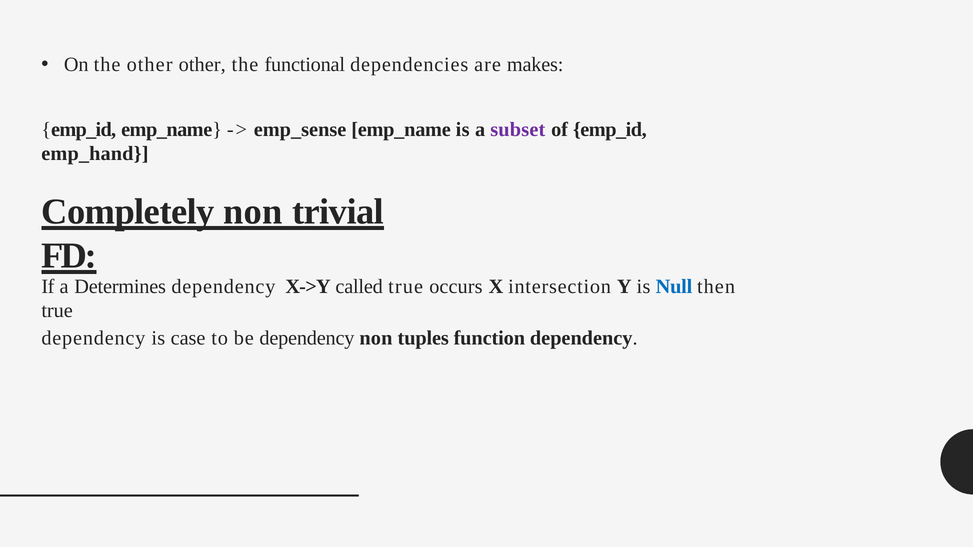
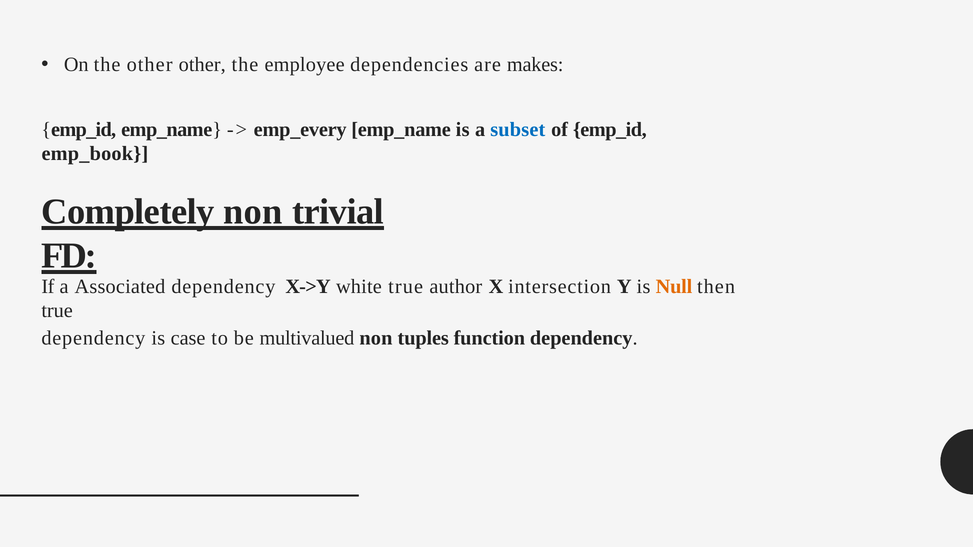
functional: functional -> employee (305, 65)
emp_sense: emp_sense -> emp_every (300, 129)
subset colour: purple -> blue (518, 129)
emp_hand: emp_hand -> emp_book (95, 154)
Determines: Determines -> Associated (120, 286)
called: called -> white (359, 286)
occurs: occurs -> author (456, 286)
Null colour: blue -> orange (674, 286)
be dependency: dependency -> multivalued (307, 338)
